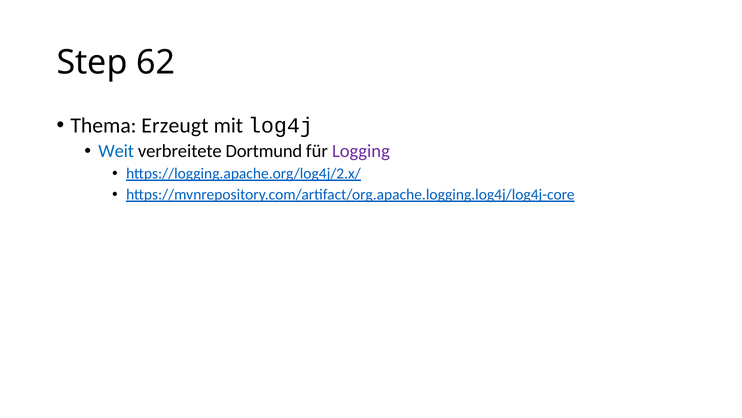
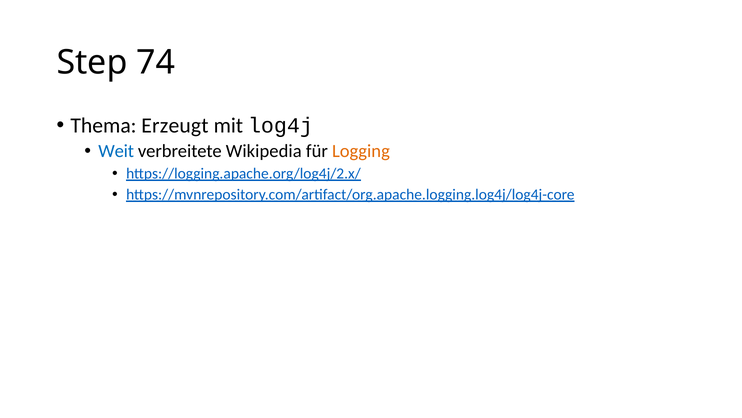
62: 62 -> 74 (156, 62)
Dortmund: Dortmund -> Wikipedia (264, 151)
Logging colour: purple -> orange (361, 151)
